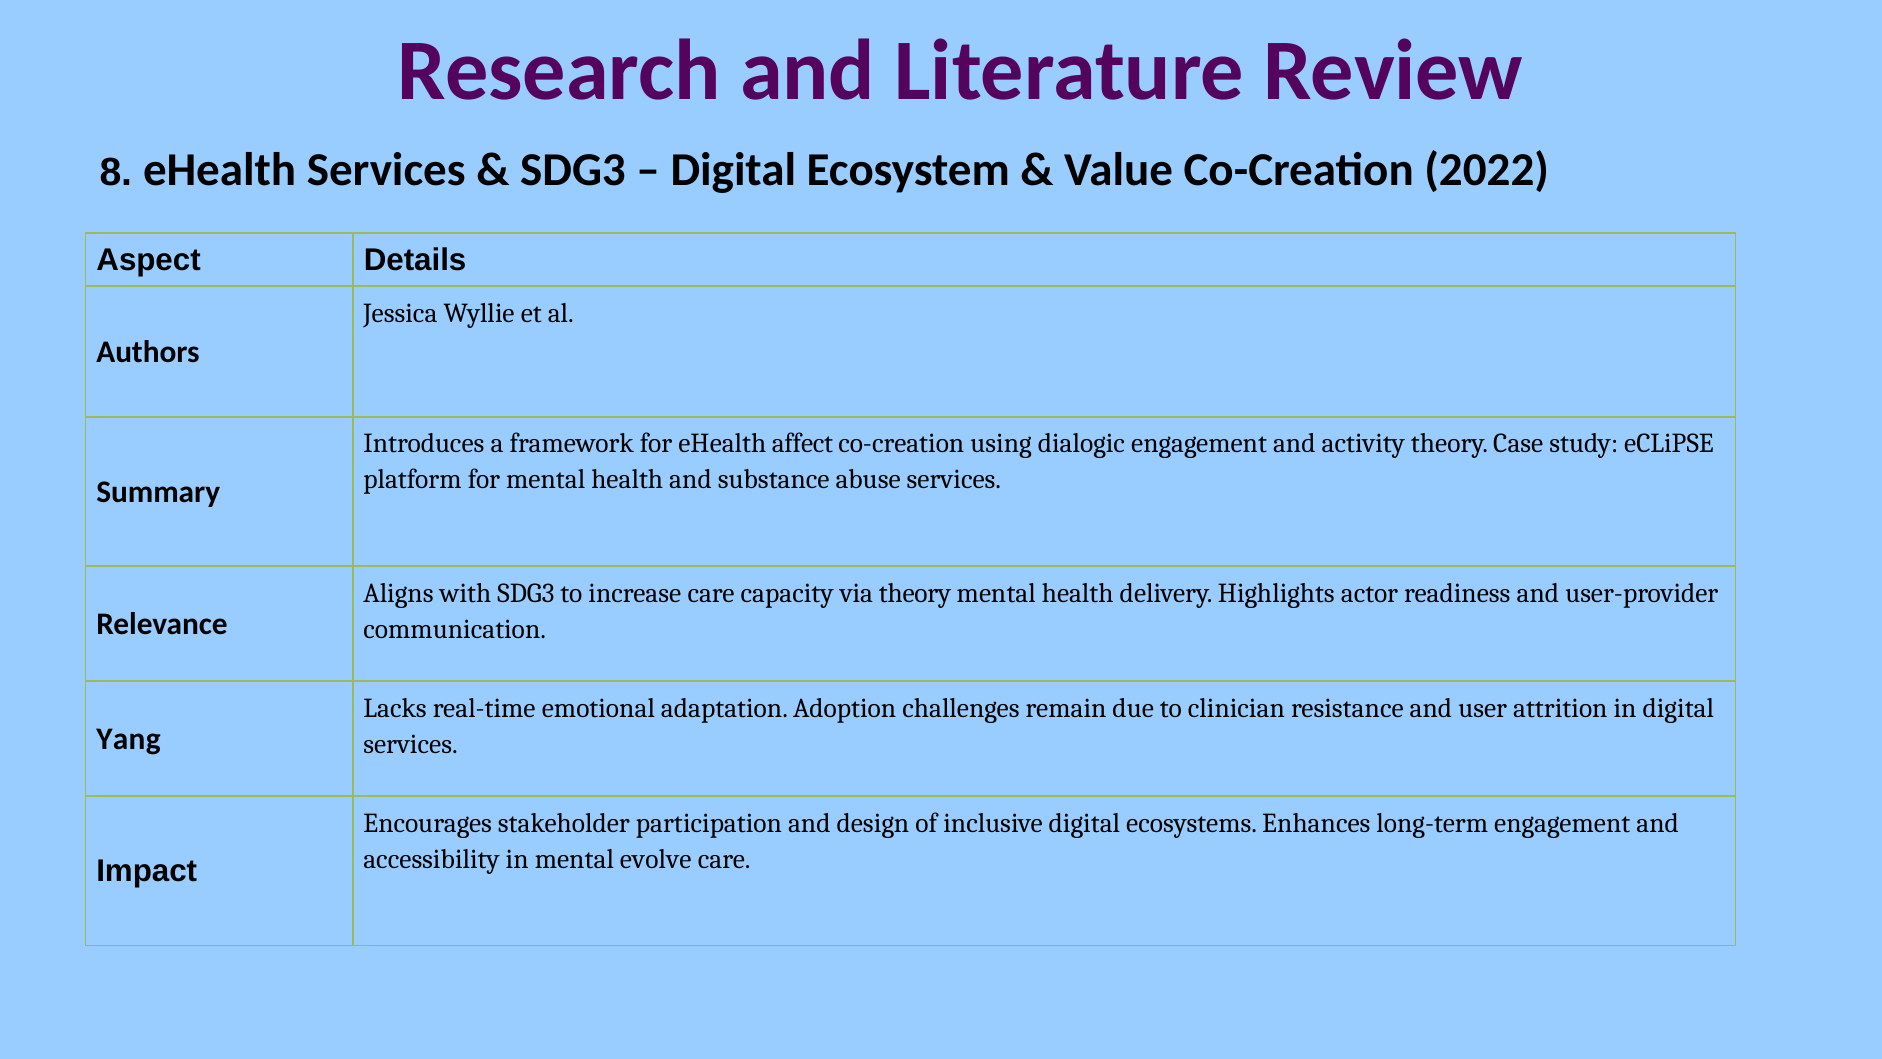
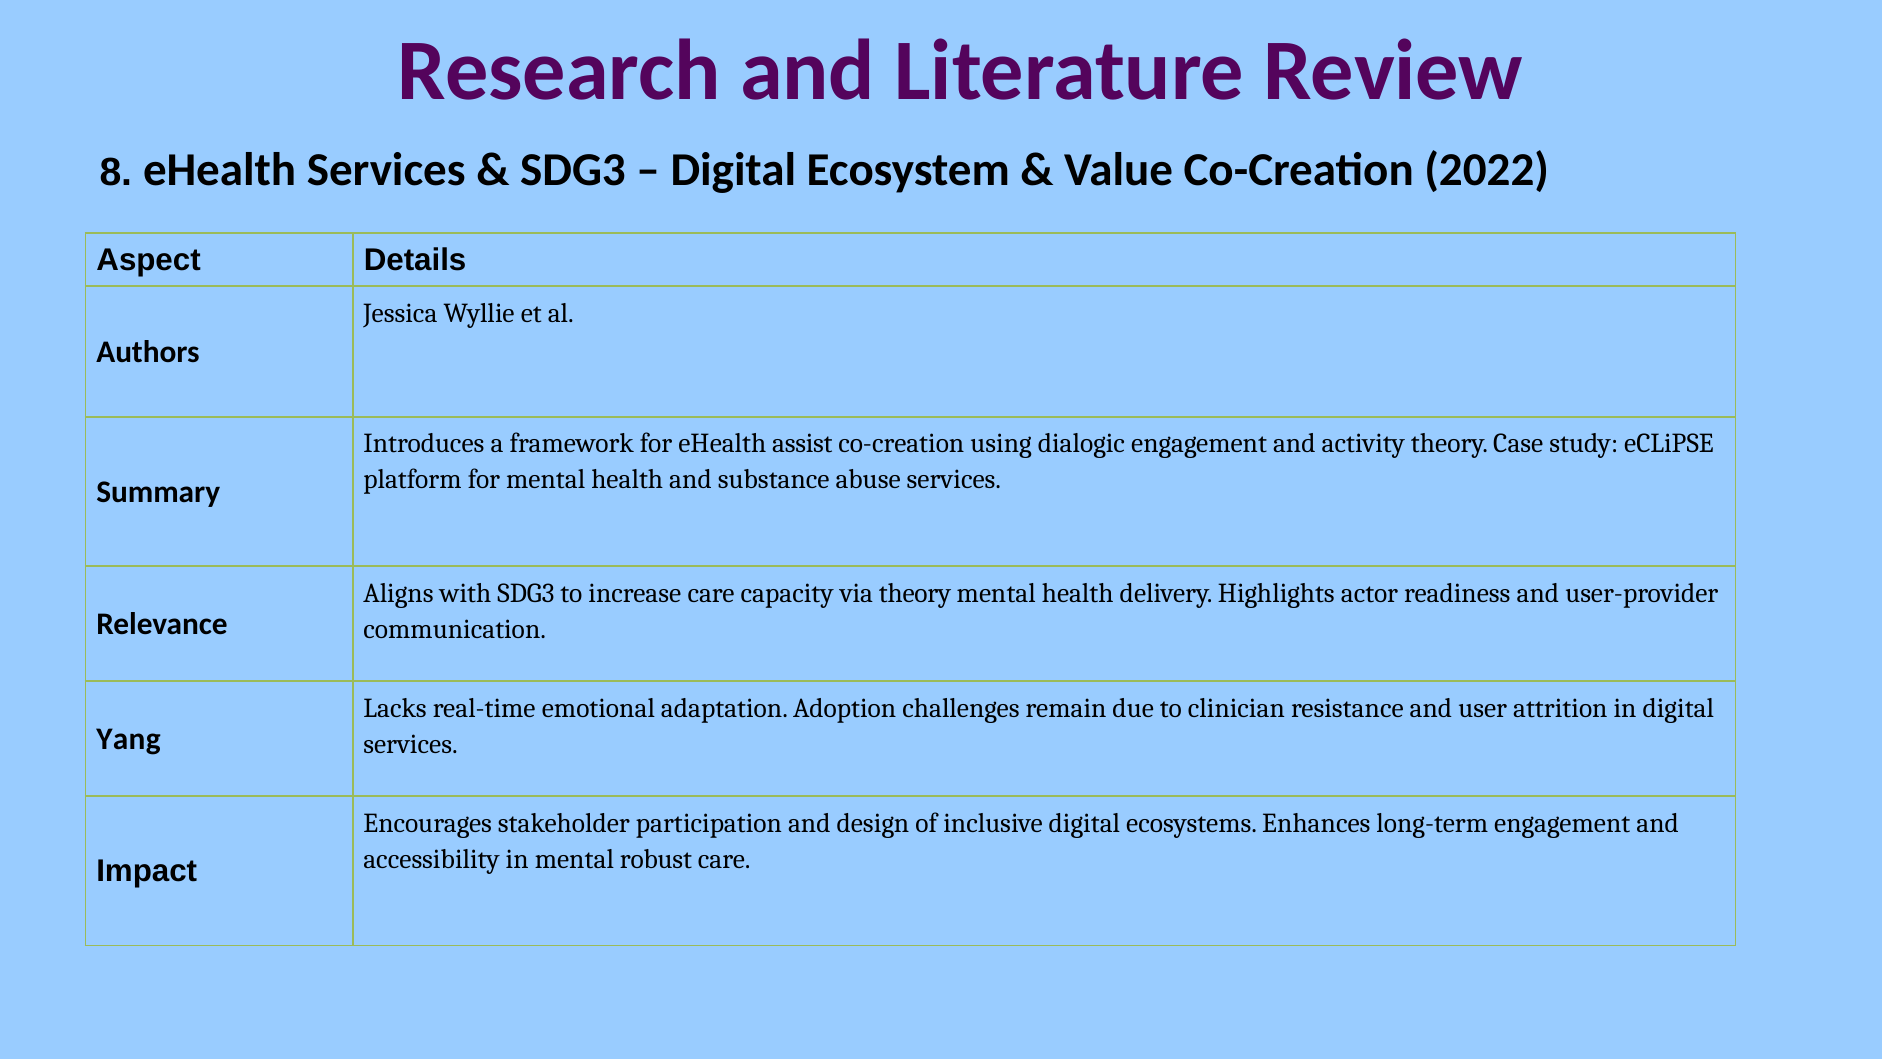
affect: affect -> assist (802, 444)
evolve: evolve -> robust (656, 859)
